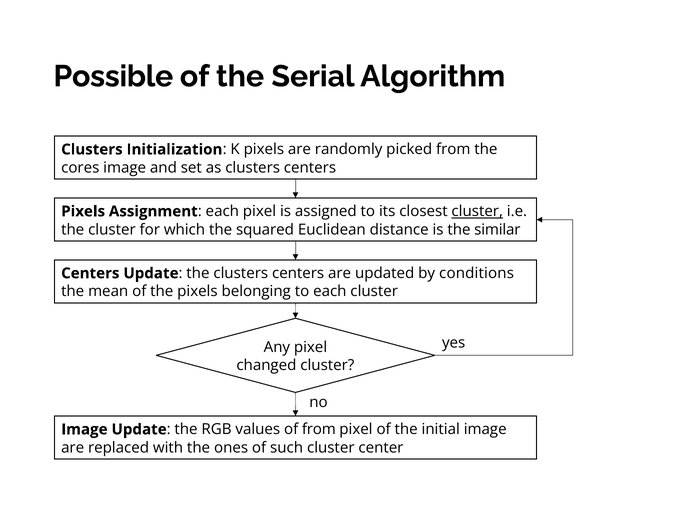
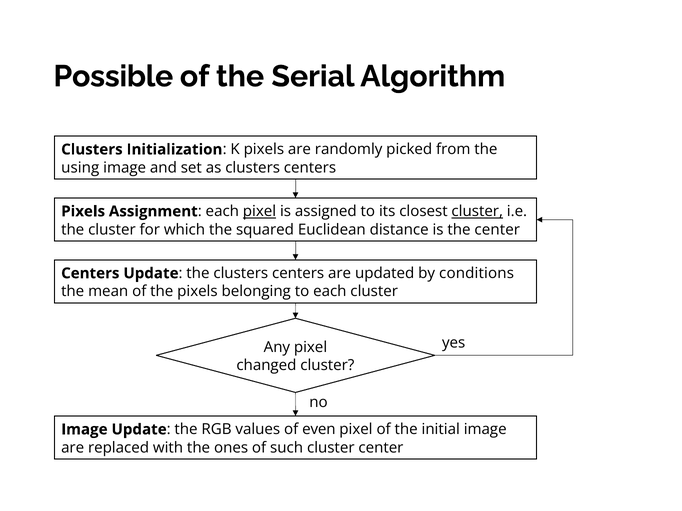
cores: cores -> using (80, 168)
pixel underline: none -> present (260, 212)
the similar: similar -> center (497, 230)
of from: from -> even (319, 430)
